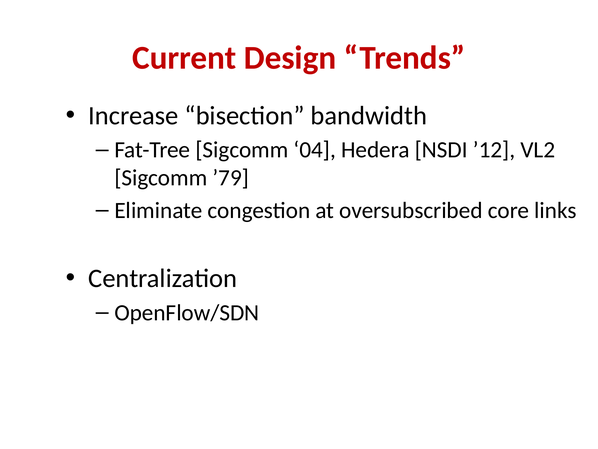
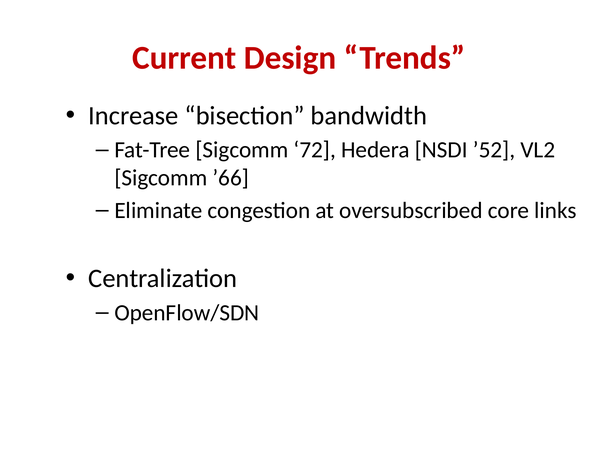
04: 04 -> 72 (315, 150)
’12: ’12 -> ’52 (494, 150)
’79: ’79 -> ’66 (231, 178)
